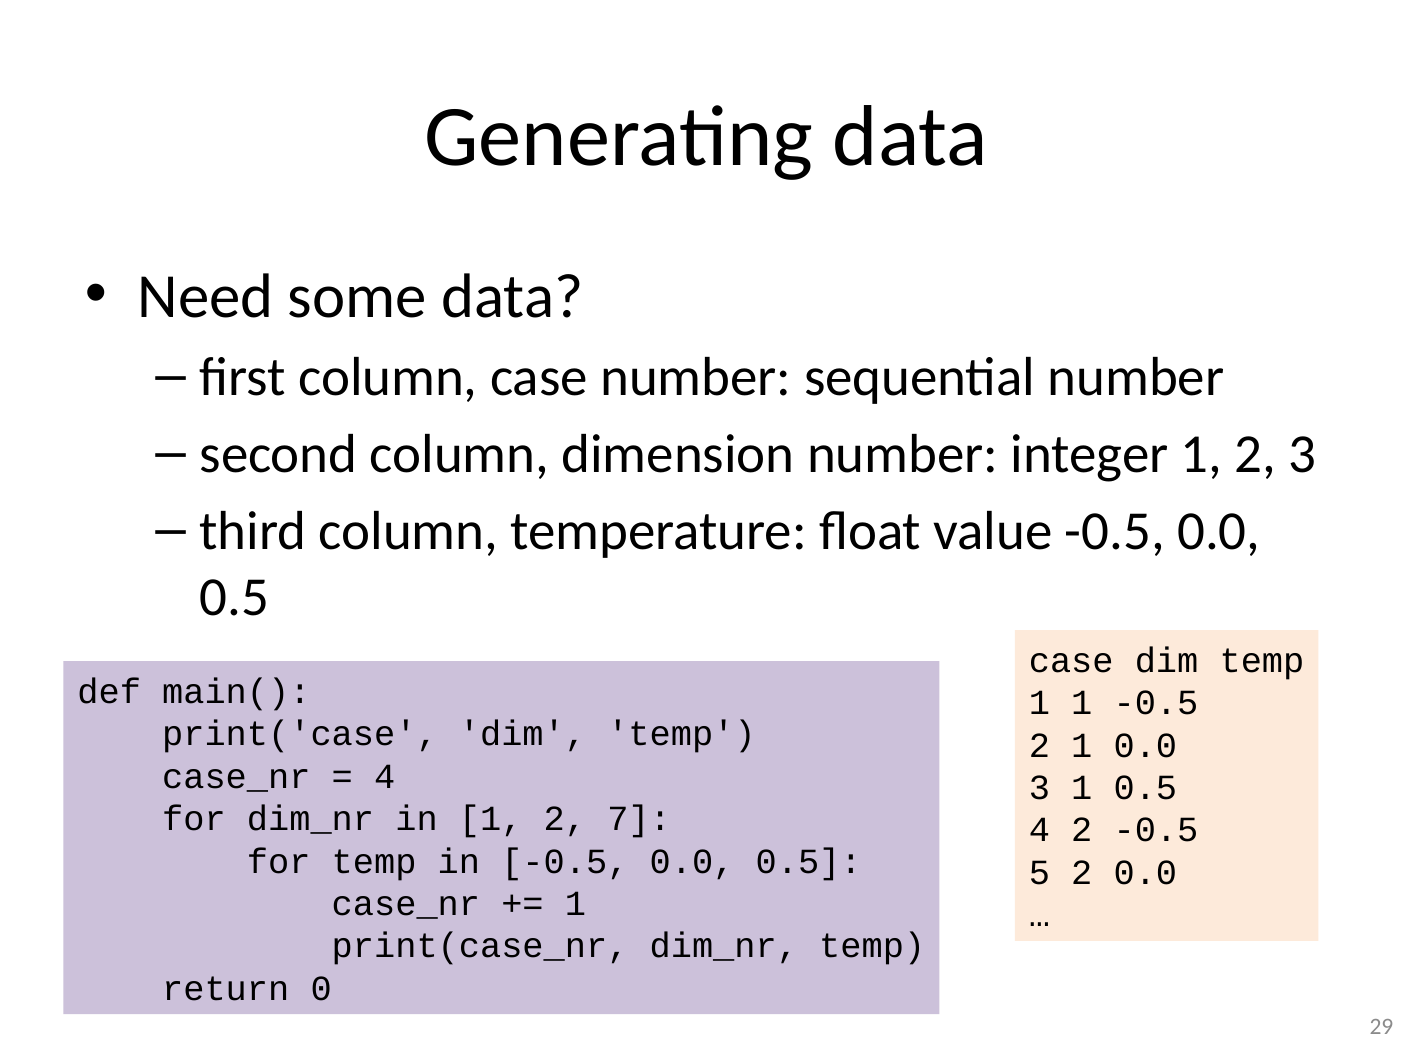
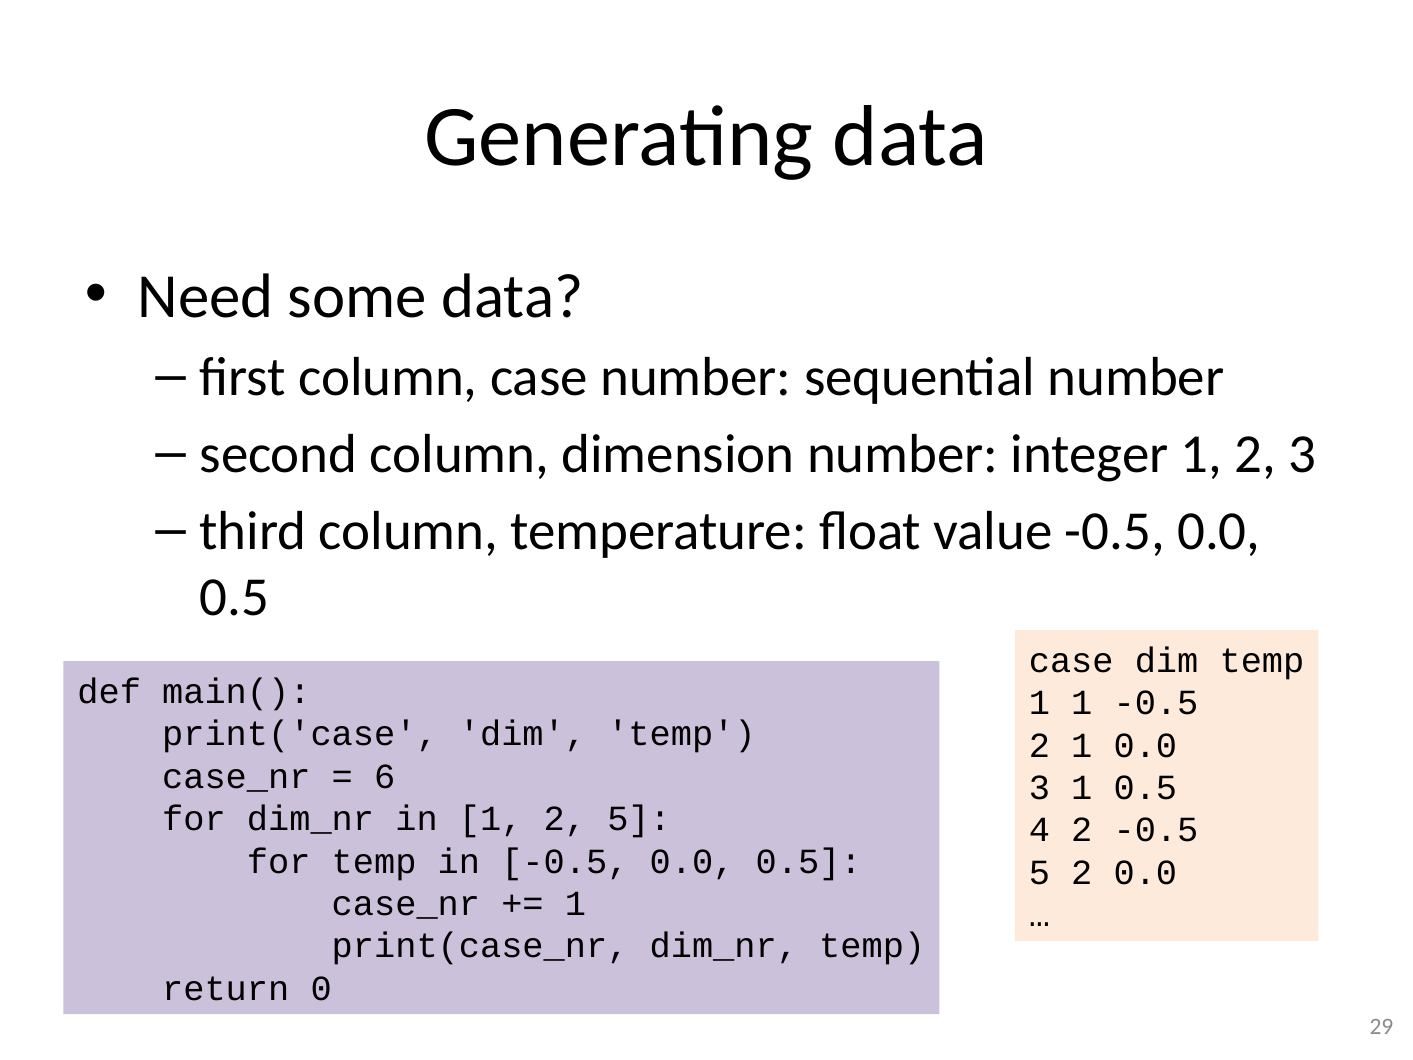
4: 4 -> 6 (385, 776)
2 7: 7 -> 5 (639, 819)
